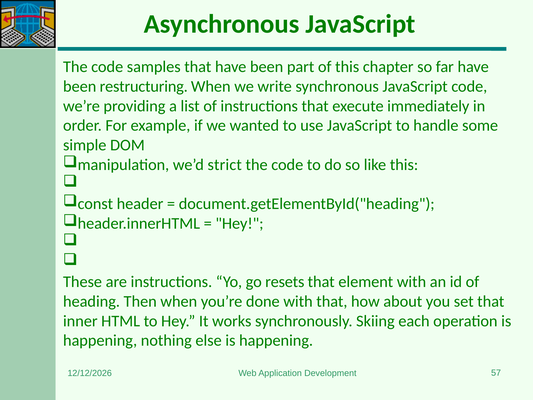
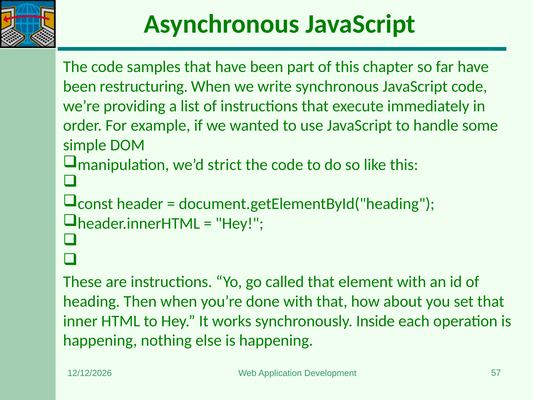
resets: resets -> called (285, 282)
Skiing: Skiing -> Inside (375, 321)
